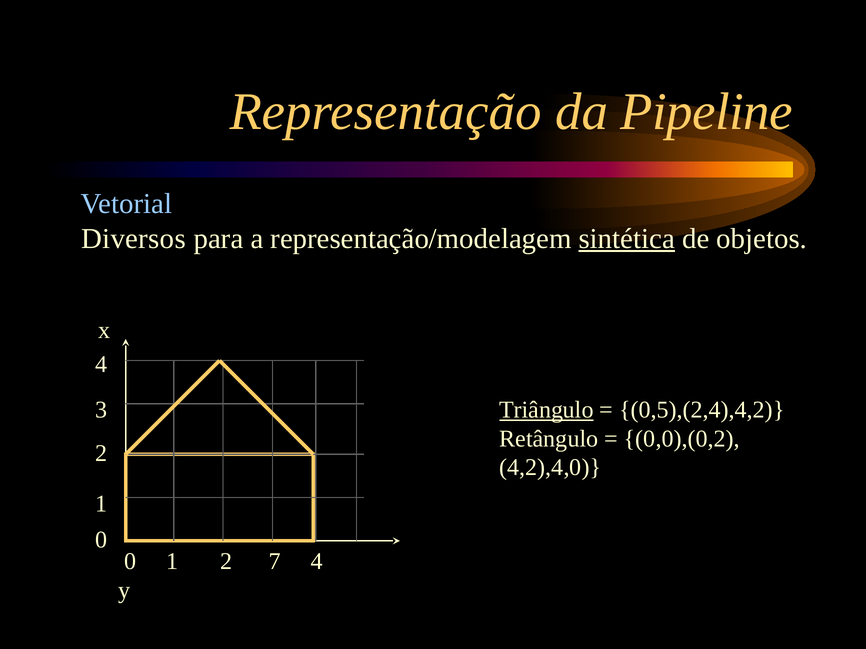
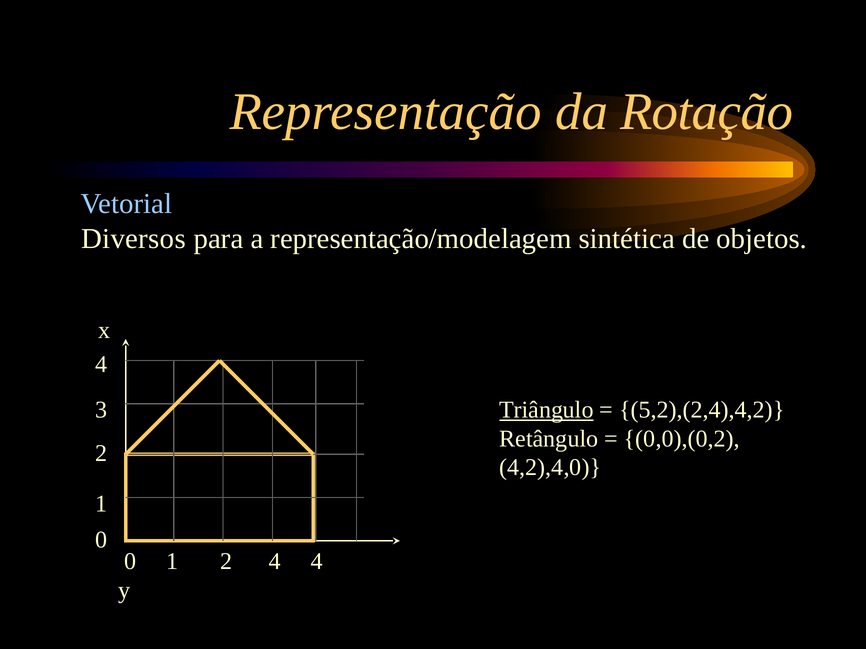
Pipeline: Pipeline -> Rotação (707, 112)
sintética underline: present -> none (627, 239)
0,5),(2,4),4,2: 0,5),(2,4),4,2 -> 5,2),(2,4),4,2 (702, 410)
7: 7 -> 4 (275, 562)
